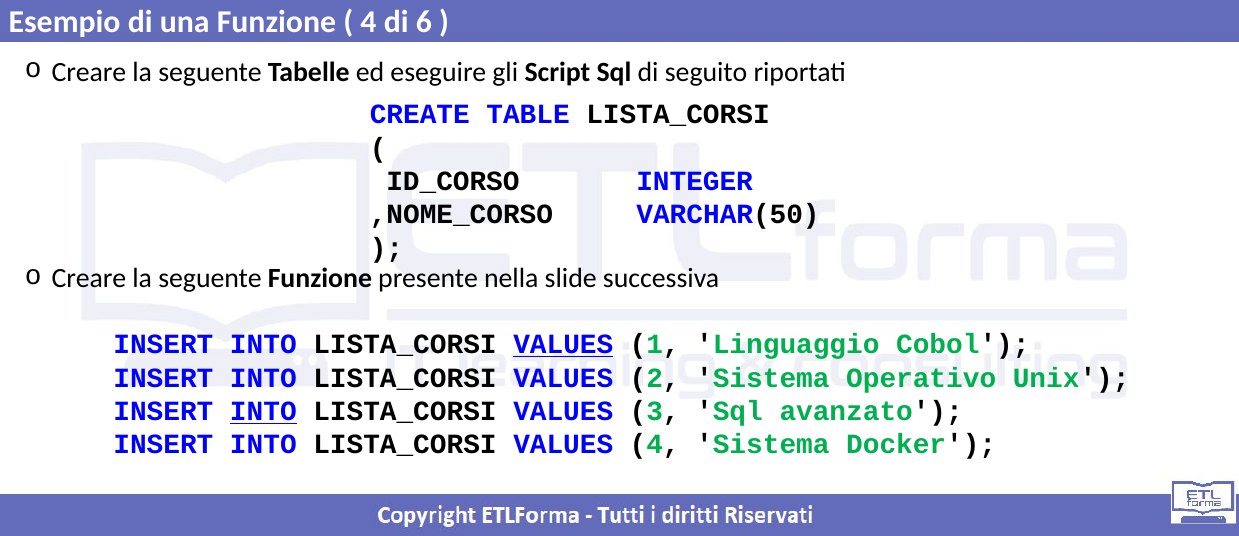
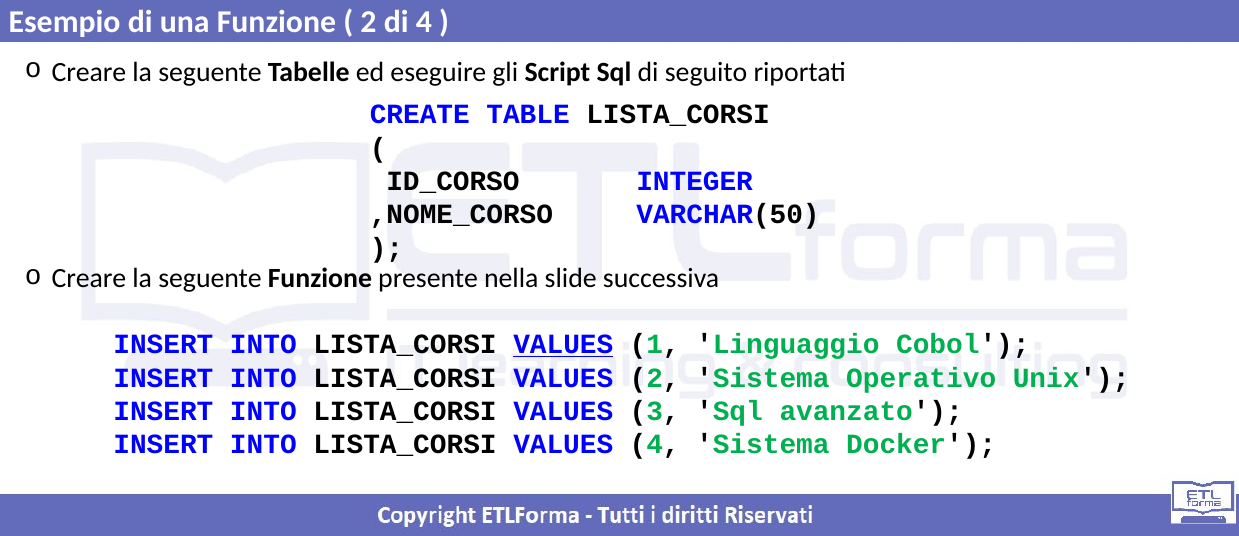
4: 4 -> 2 (368, 22)
di 6: 6 -> 4 (424, 22)
INTO underline: present -> none (263, 412)
